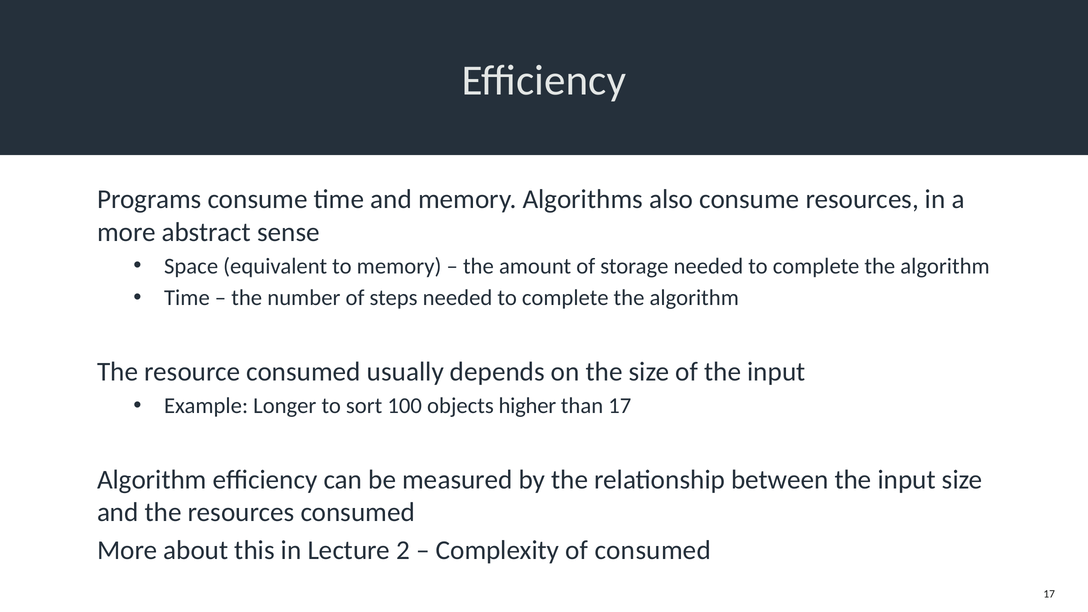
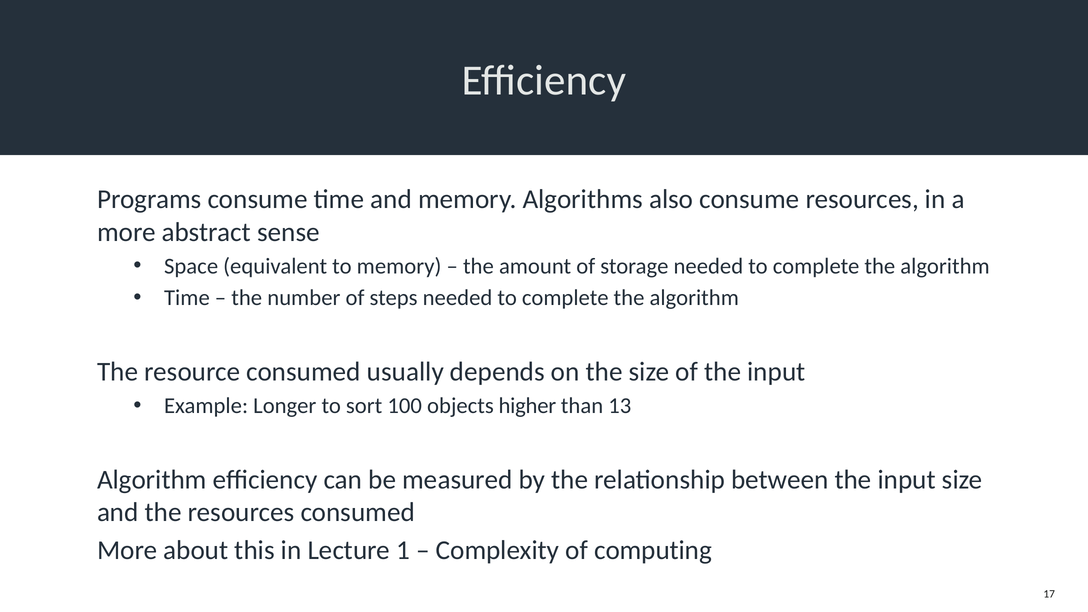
than 17: 17 -> 13 (620, 406)
2: 2 -> 1 (403, 550)
of consumed: consumed -> computing (653, 550)
